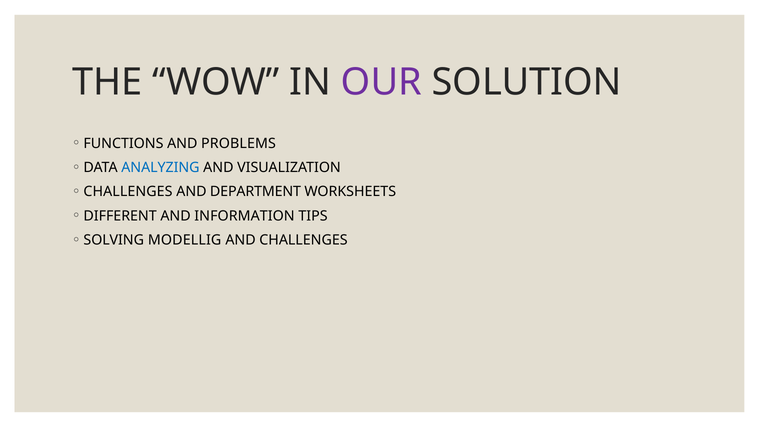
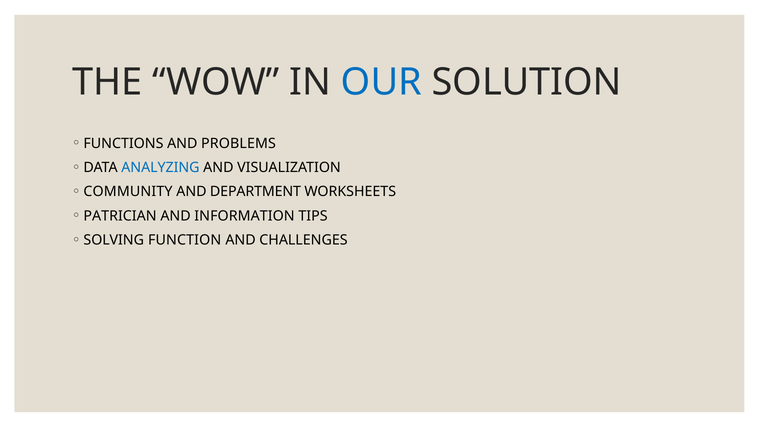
OUR colour: purple -> blue (381, 82)
CHALLENGES: CHALLENGES -> COMMUNITY (128, 192)
DIFFERENT: DIFFERENT -> PATRICIAN (120, 216)
MODELLIG: MODELLIG -> FUNCTION (185, 240)
